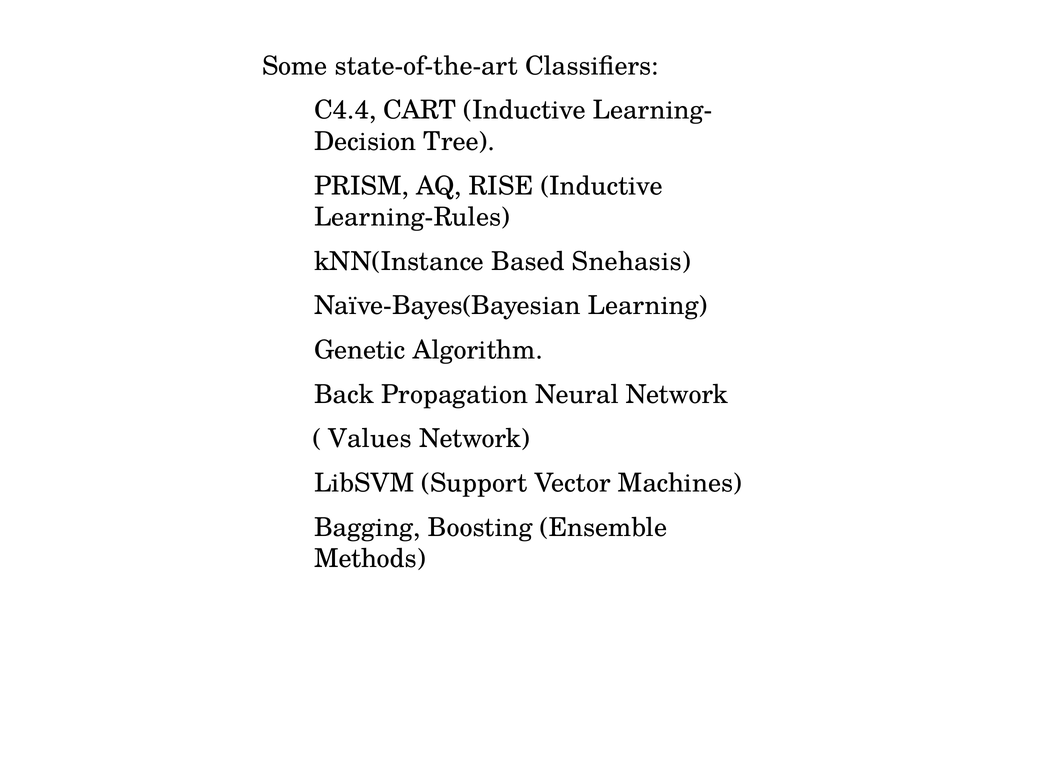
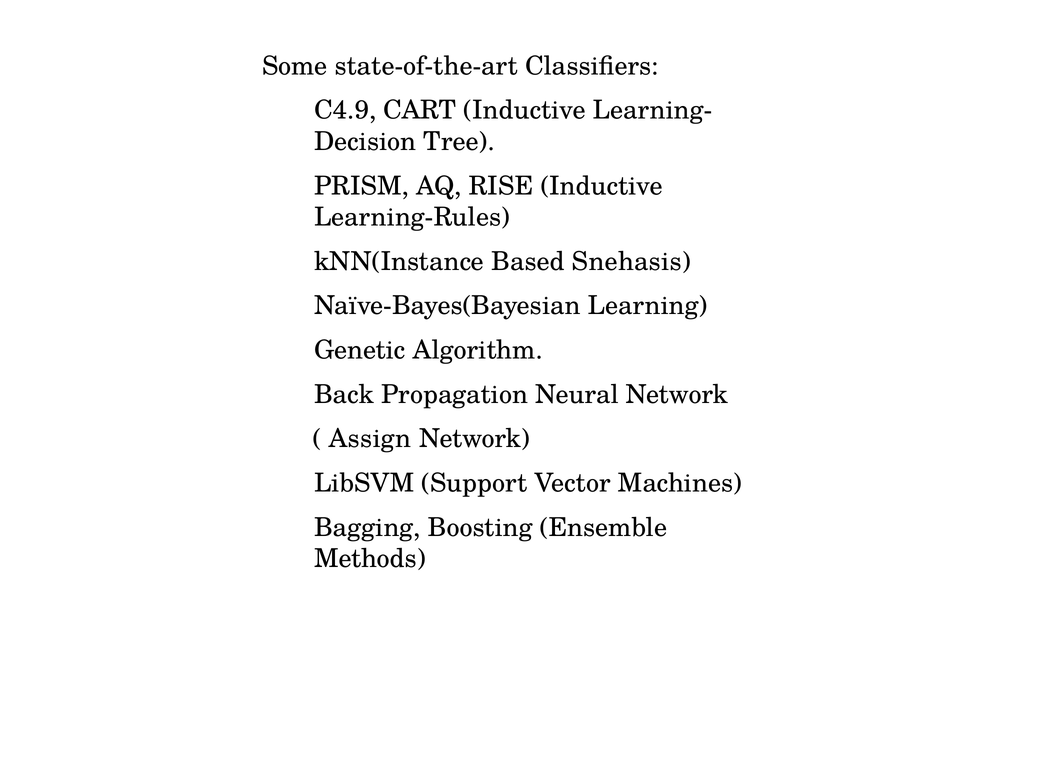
C4.4: C4.4 -> C4.9 (345, 110)
Values: Values -> Assign (370, 439)
